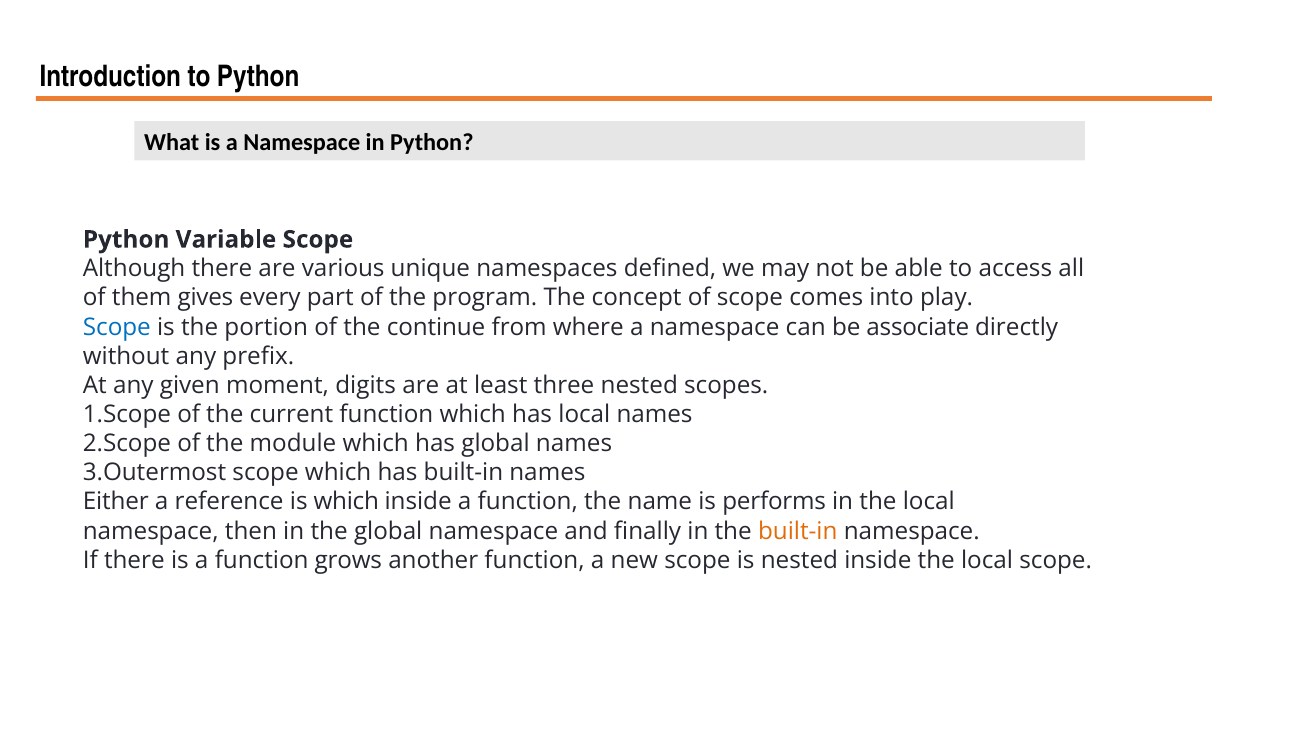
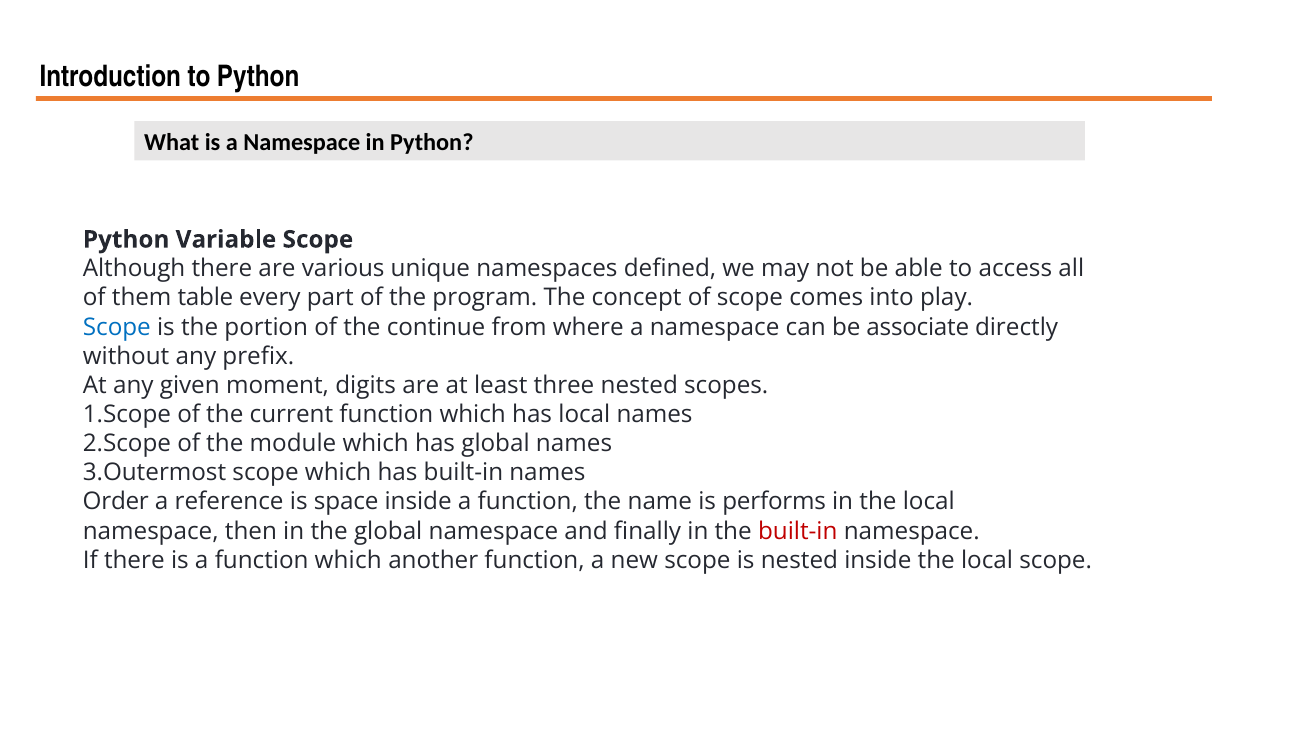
gives: gives -> table (205, 298)
Either: Either -> Order (116, 502)
is which: which -> space (346, 502)
built-in colour: orange -> red (798, 531)
a function grows: grows -> which (348, 560)
